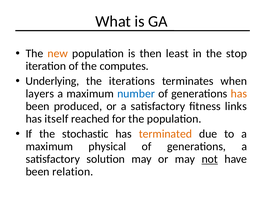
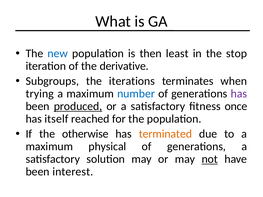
new colour: orange -> blue (58, 54)
computes: computes -> derivative (124, 66)
Underlying: Underlying -> Subgroups (52, 81)
layers: layers -> trying (40, 94)
has colour: orange -> purple (239, 94)
produced underline: none -> present (78, 106)
links: links -> once (236, 106)
stochastic: stochastic -> otherwise (85, 134)
relation: relation -> interest (73, 172)
